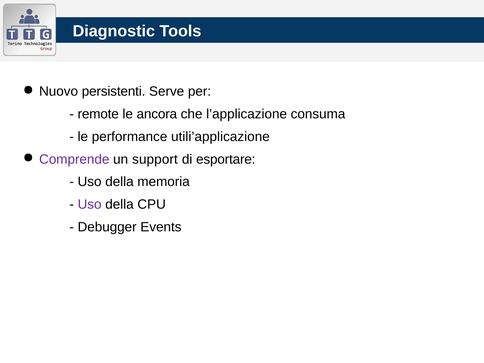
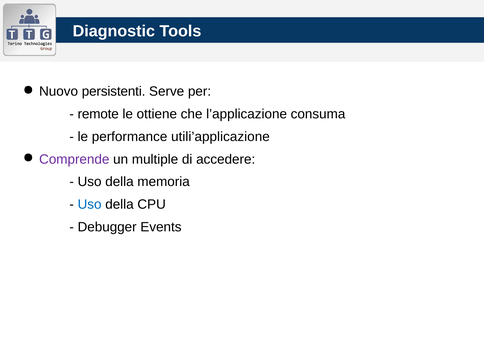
ancora: ancora -> ottiene (157, 114)
support: support -> multiple (155, 159)
esportare: esportare -> accedere (226, 159)
Uso colour: purple -> blue (90, 204)
